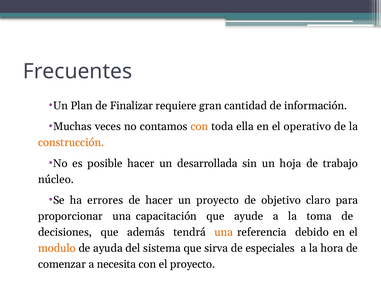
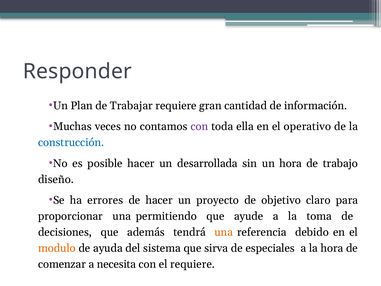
Frecuentes: Frecuentes -> Responder (77, 71)
Finalizar: Finalizar -> Trabajar (131, 106)
con colour: orange -> purple (199, 126)
construcción colour: orange -> blue (71, 142)
un hoja: hoja -> hora (291, 163)
núcleo: núcleo -> diseño (56, 179)
capacitación: capacitación -> permitiendo (166, 216)
el proyecto: proyecto -> requiere (193, 264)
